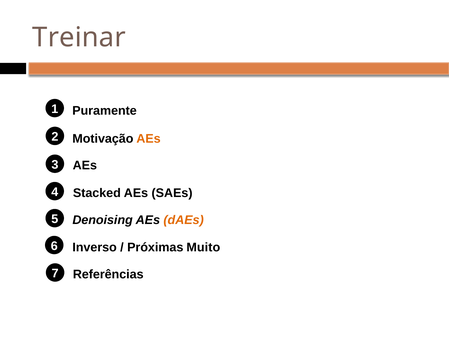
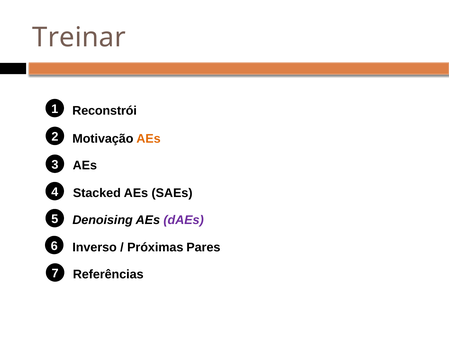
Puramente: Puramente -> Reconstrói (105, 111)
dAEs colour: orange -> purple (184, 220)
Muito: Muito -> Pares (203, 247)
